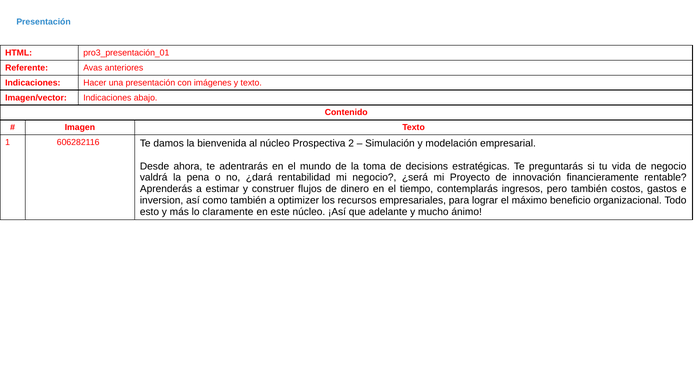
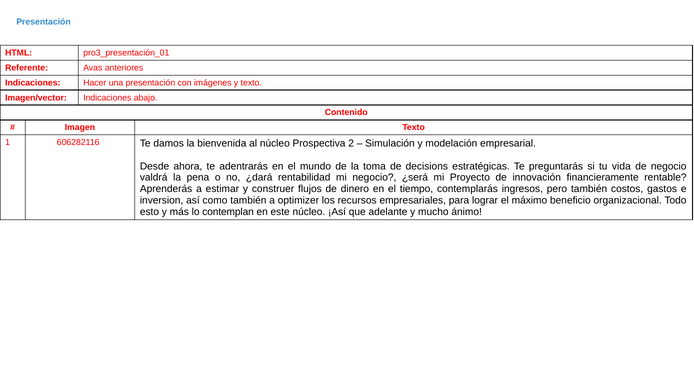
claramente: claramente -> contemplan (228, 211)
